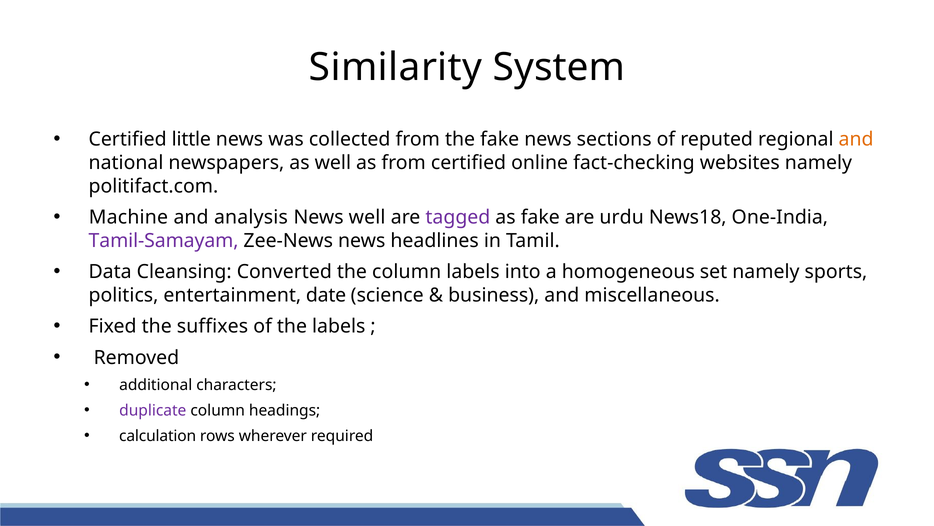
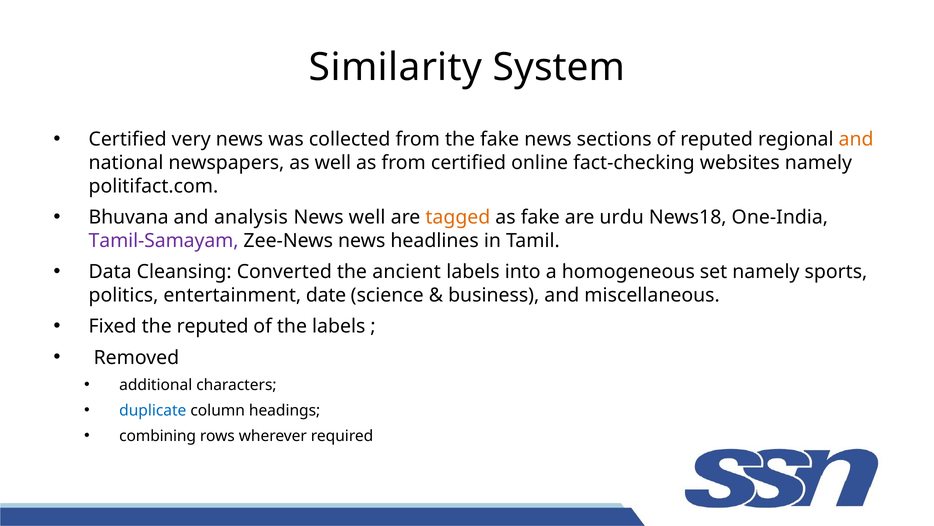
little: little -> very (191, 139)
Machine: Machine -> Bhuvana (129, 217)
tagged colour: purple -> orange (458, 217)
the column: column -> ancient (407, 272)
the suffixes: suffixes -> reputed (213, 326)
duplicate colour: purple -> blue (153, 410)
calculation: calculation -> combining (158, 436)
